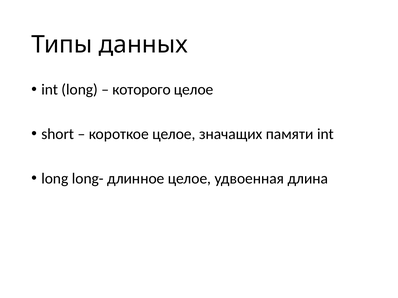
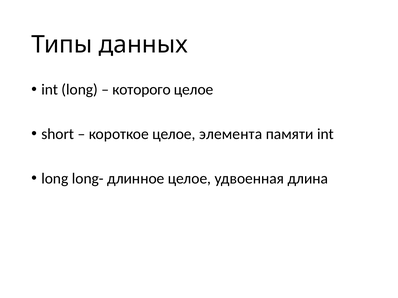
значащих: значащих -> элемента (231, 134)
